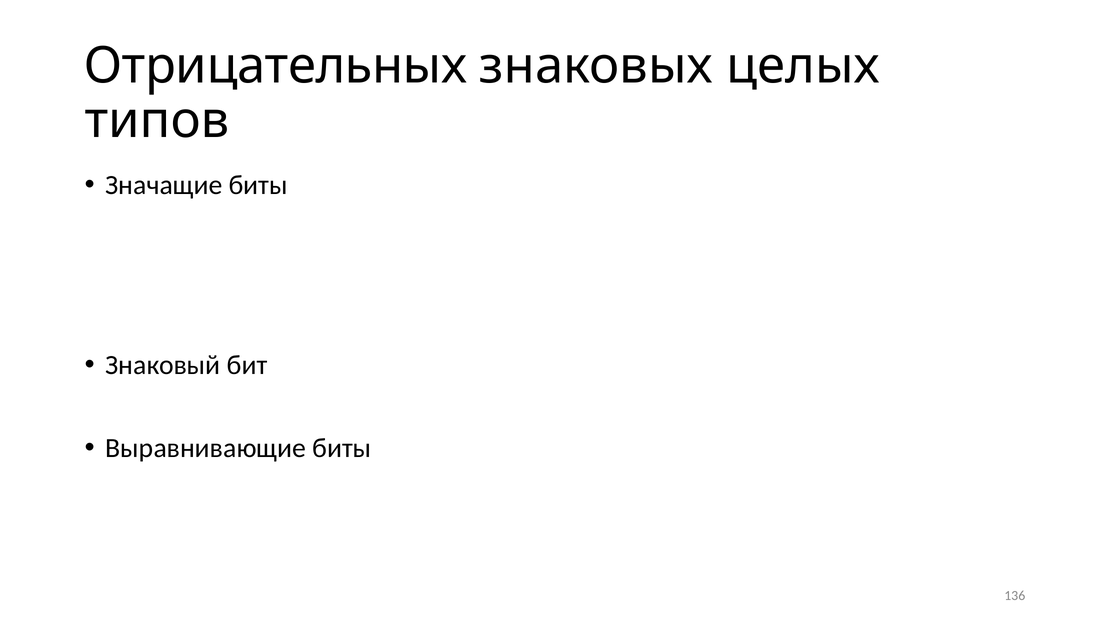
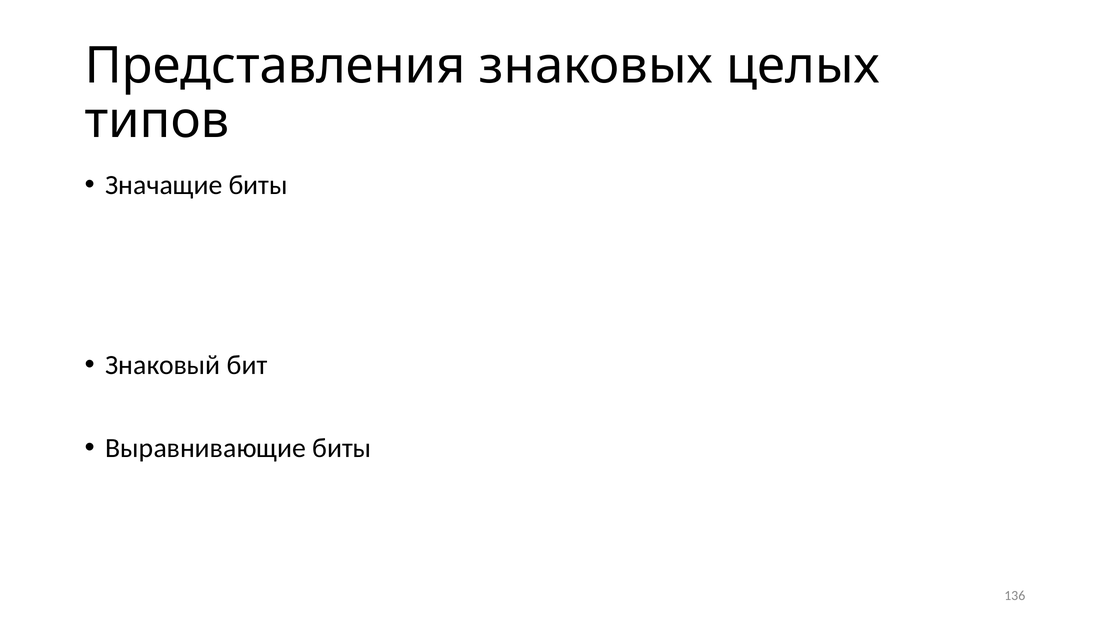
Отрицательных: Отрицательных -> Представления (275, 66)
